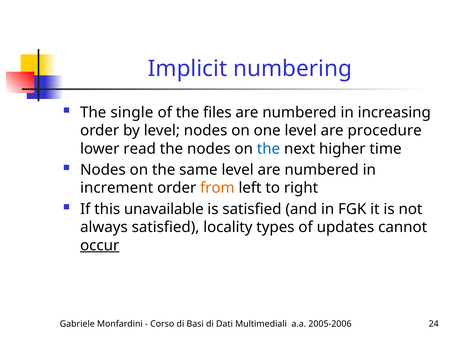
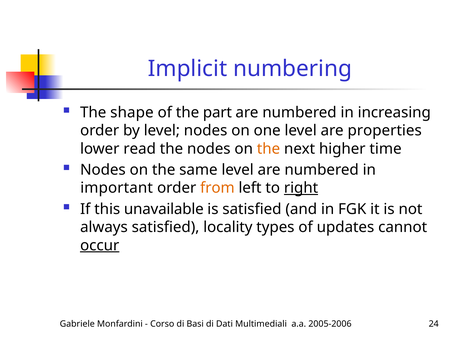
single: single -> shape (132, 112)
files: files -> part (217, 112)
procedure: procedure -> properties (385, 130)
the colour: blue -> orange (269, 149)
increment: increment -> important (117, 188)
right underline: none -> present (301, 188)
